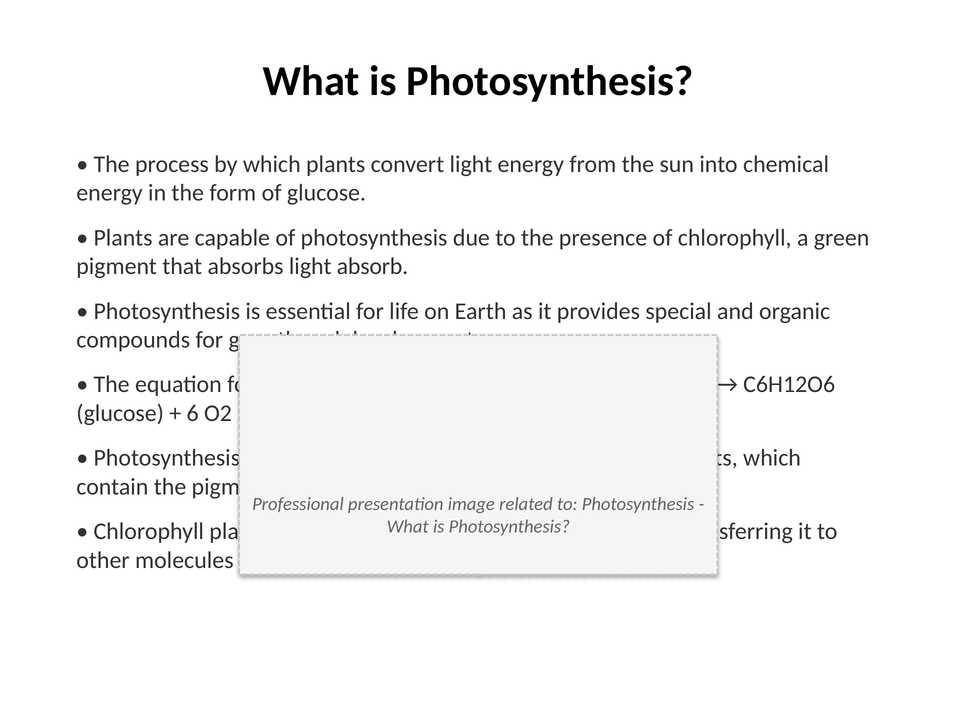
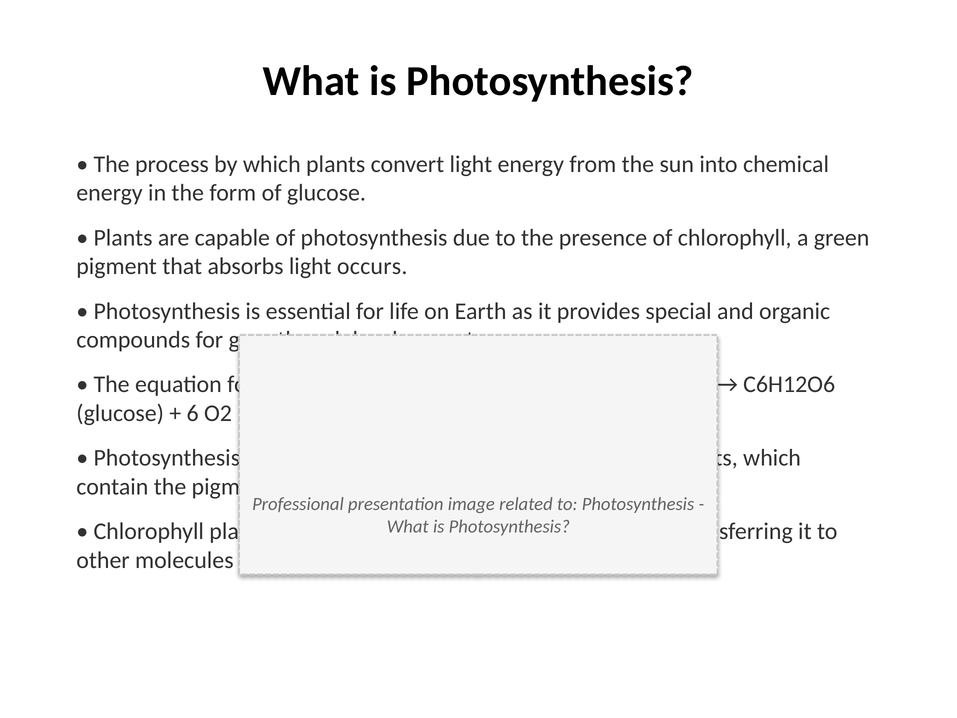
light absorb: absorb -> occurs (372, 266)
